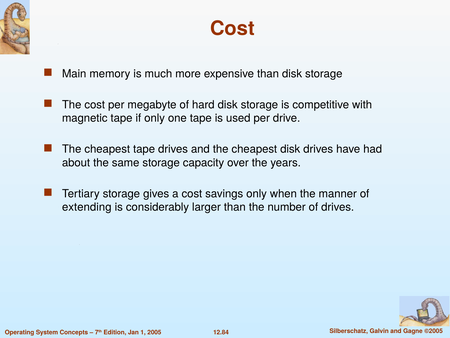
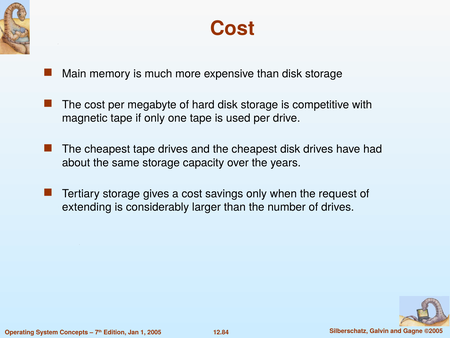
manner: manner -> request (338, 193)
